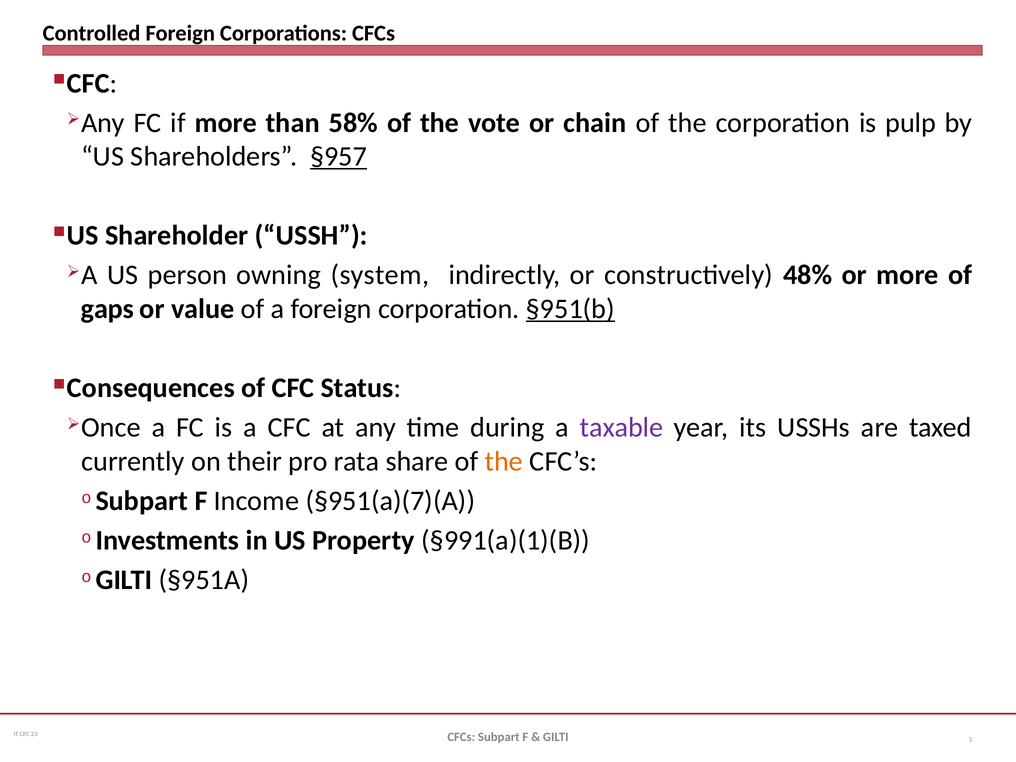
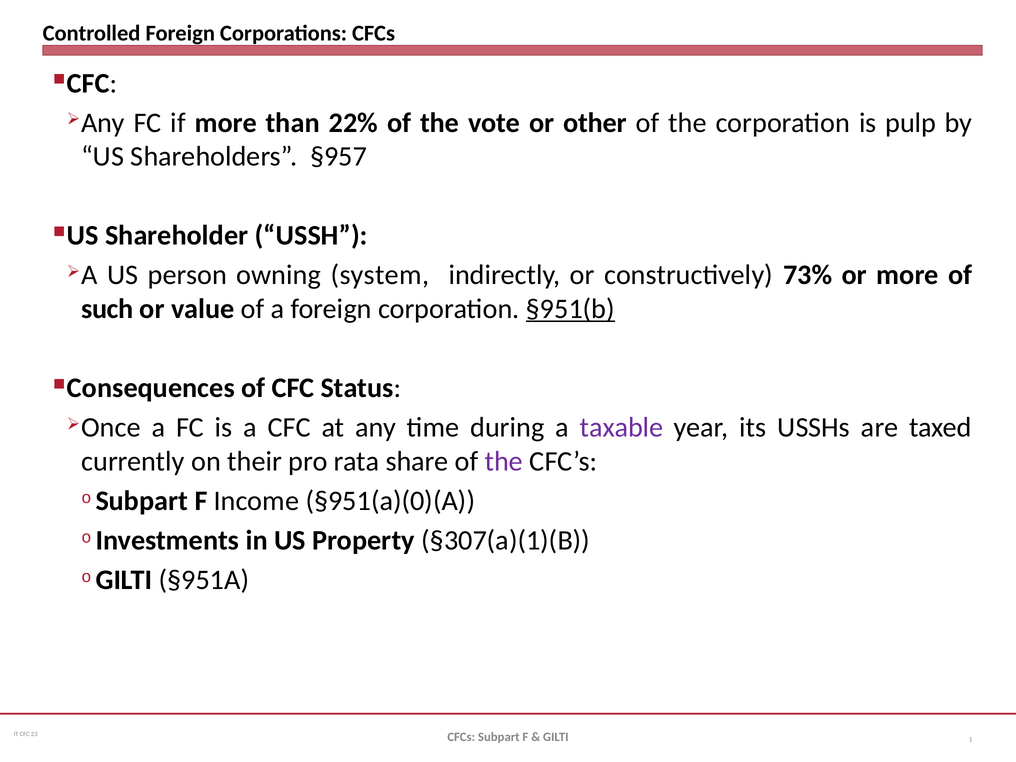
58%: 58% -> 22% (353, 123)
chain: chain -> other (595, 123)
§957 underline: present -> none (339, 157)
48%: 48% -> 73% (808, 275)
gaps: gaps -> such (107, 309)
the colour: orange -> purple (504, 461)
§951(a)(7)(A: §951(a)(7)(A -> §951(a)(0)(A (390, 501)
§991(a)(1)(B: §991(a)(1)(B -> §307(a)(1)(B (506, 541)
